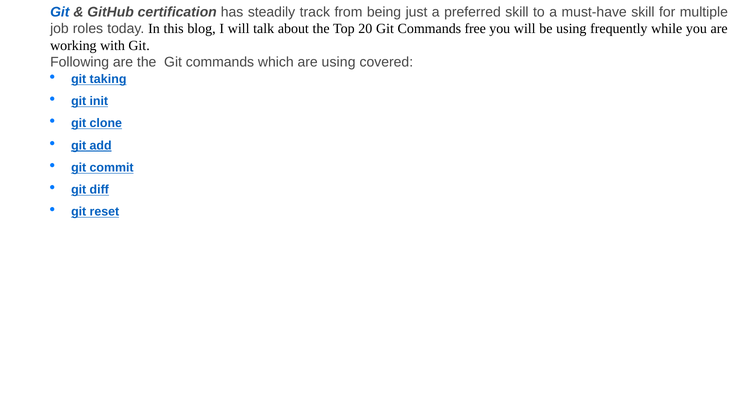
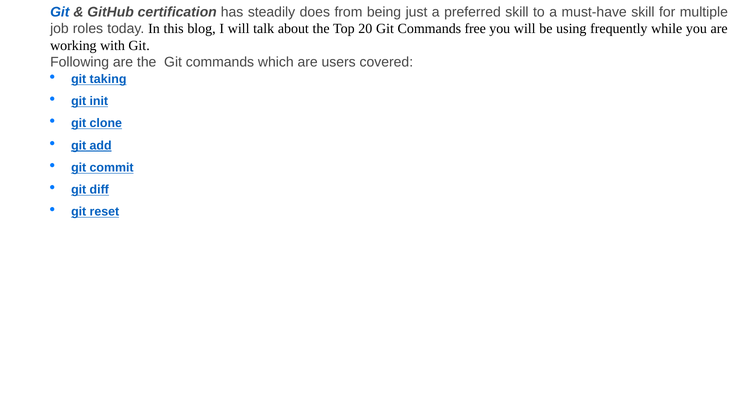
track: track -> does (315, 12)
are using: using -> users (339, 62)
